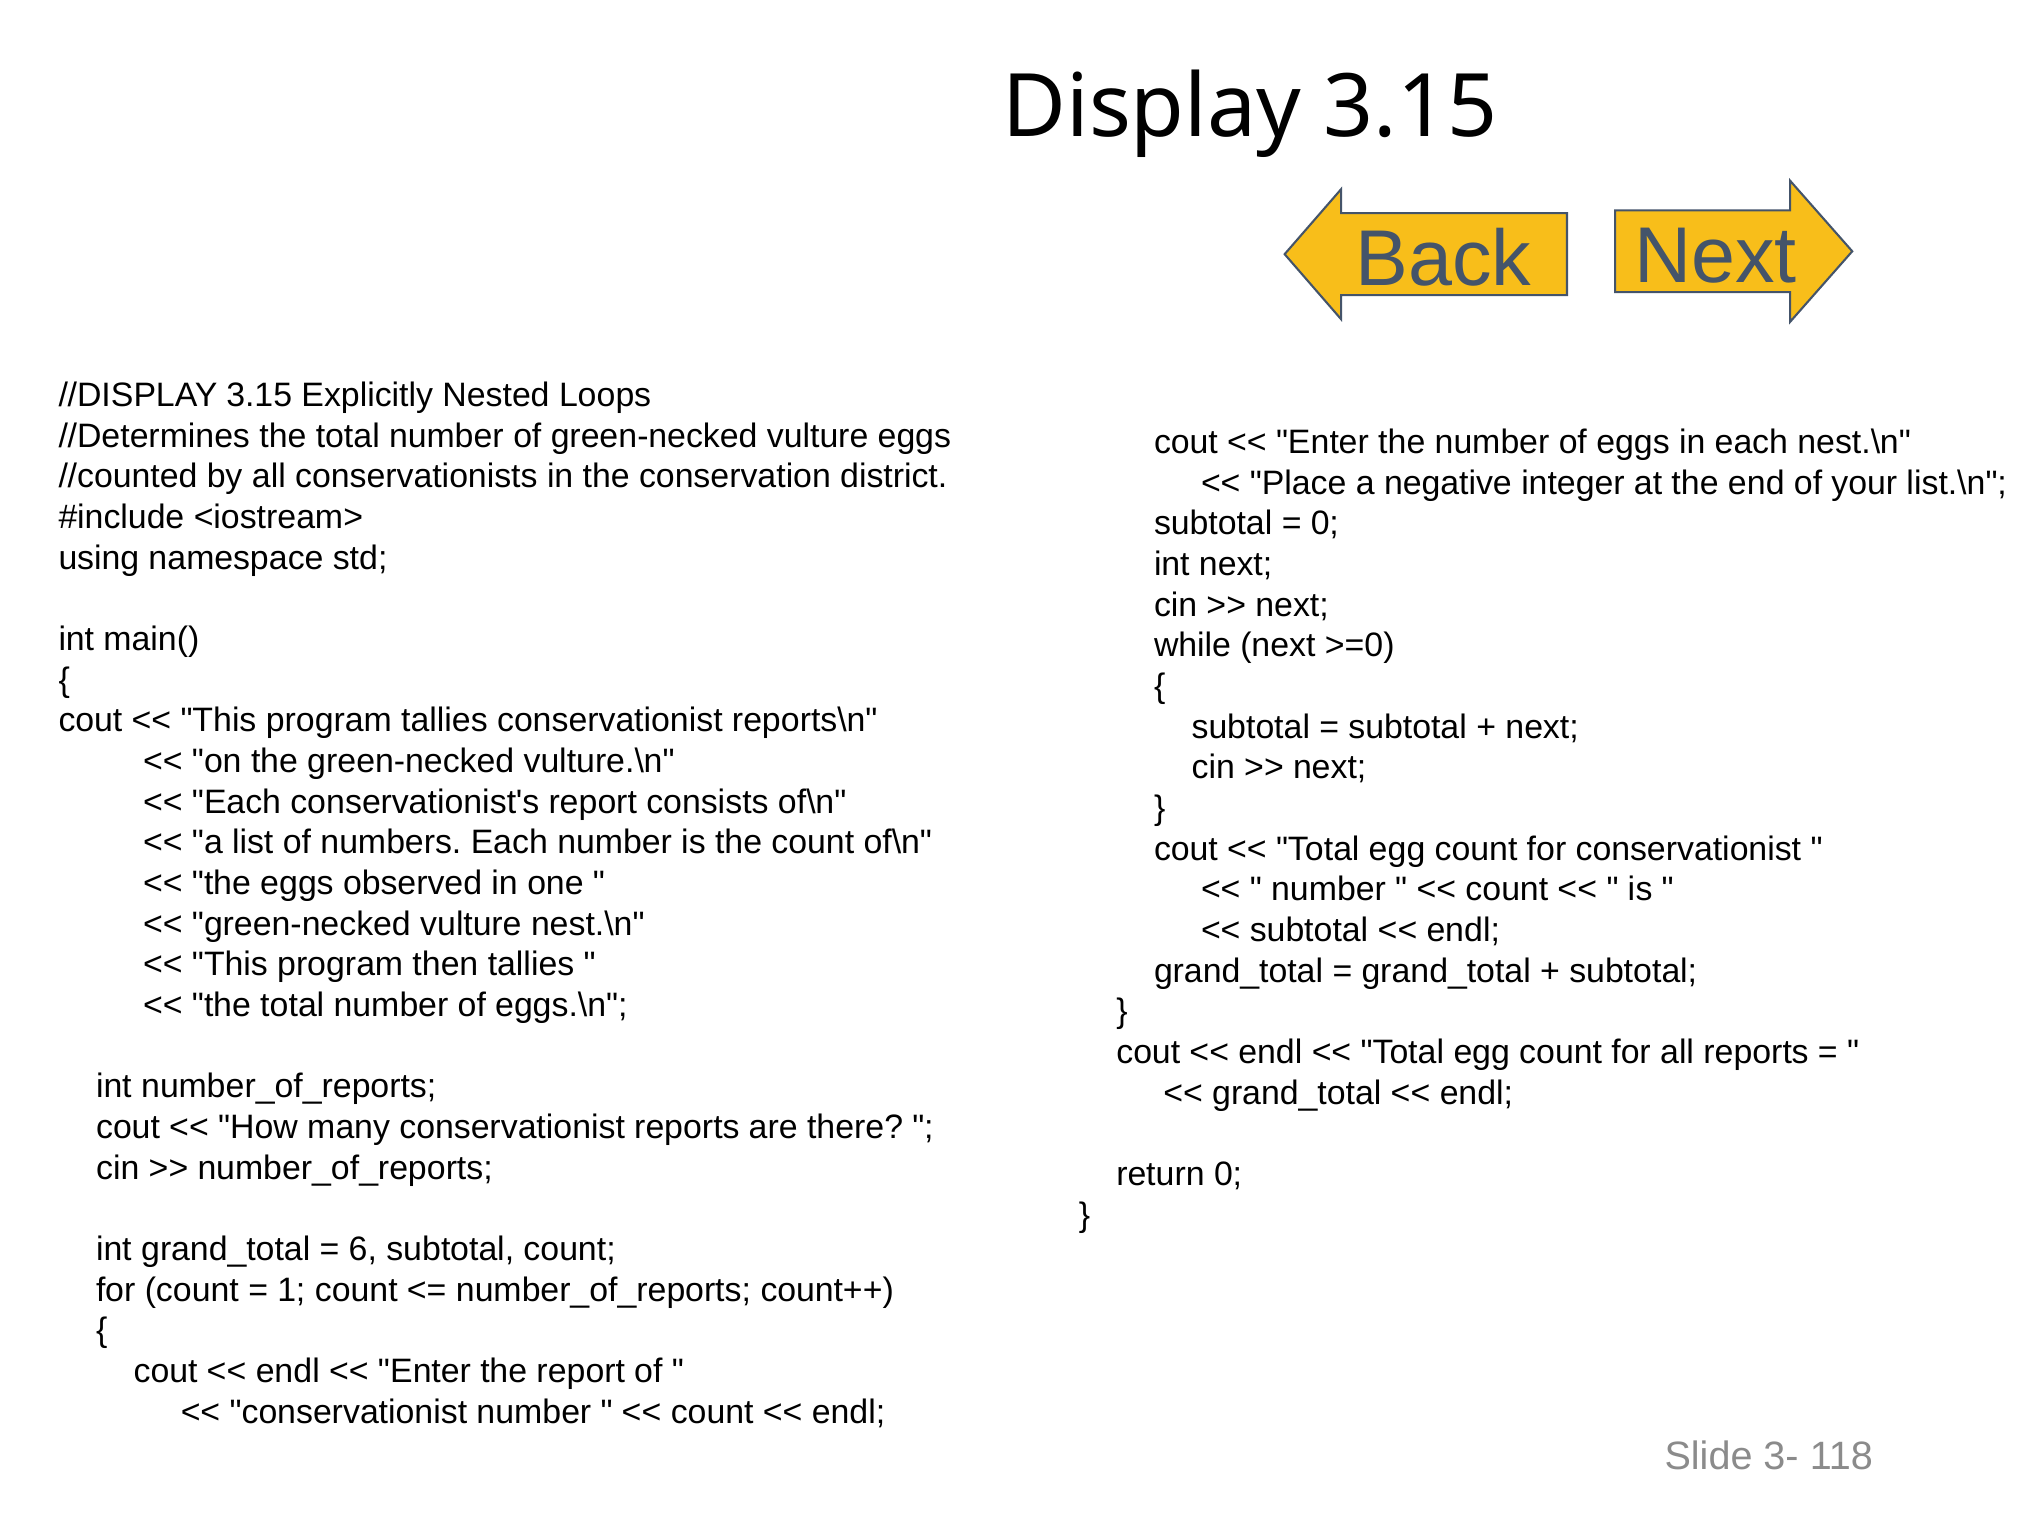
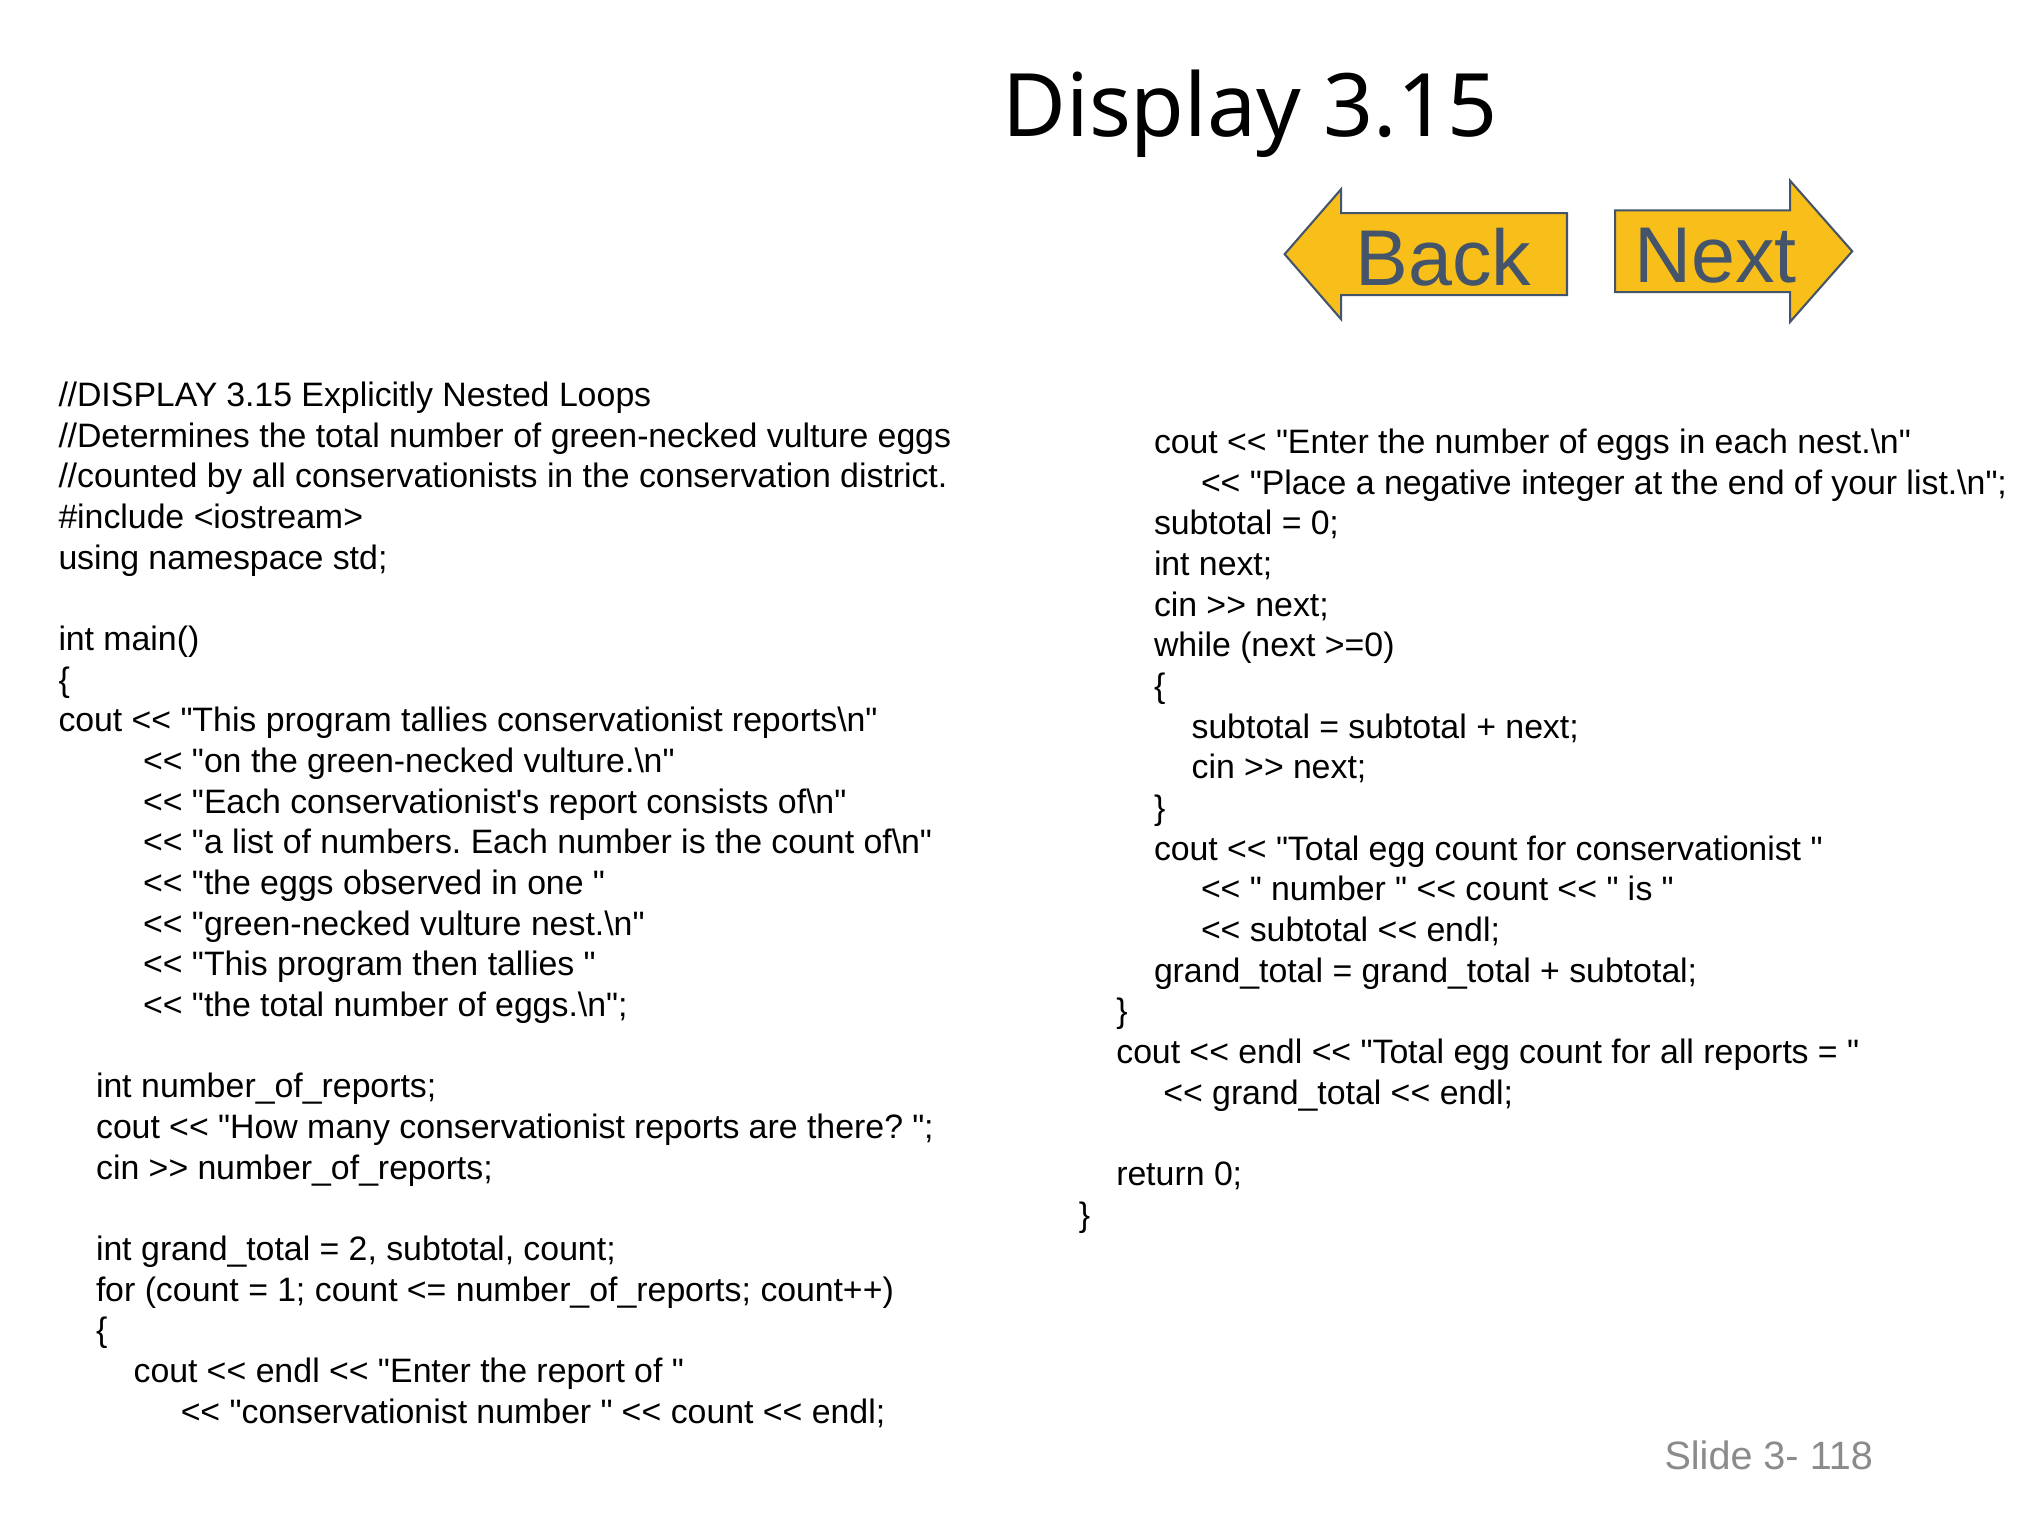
6: 6 -> 2 (363, 1249)
